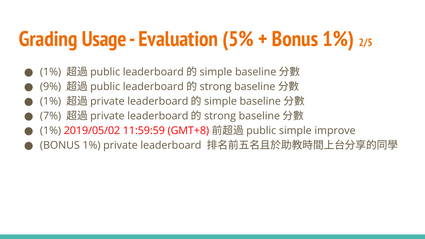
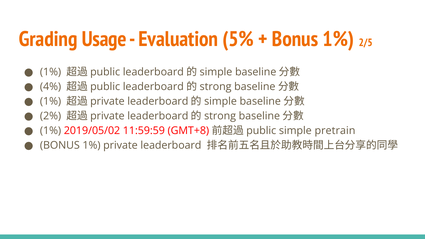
9%: 9% -> 4% (51, 87)
7%: 7% -> 2% (51, 116)
improve: improve -> pretrain (335, 131)
